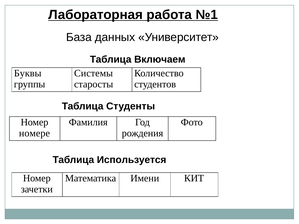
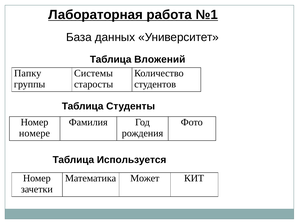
Включаем: Включаем -> Вложений (160, 60)
Буквы: Буквы -> Папку (28, 73)
Имени: Имени -> Может (145, 178)
